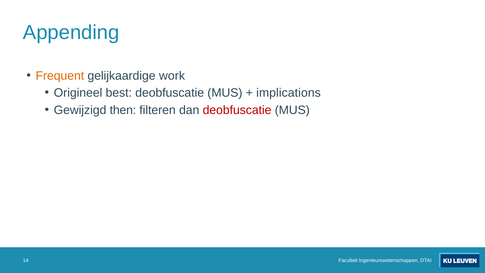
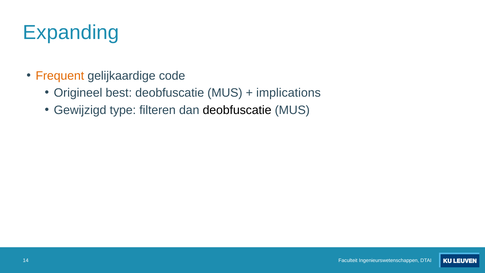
Appending: Appending -> Expanding (71, 33)
work: work -> code (172, 76)
then: then -> type (123, 110)
deobfuscatie colour: red -> black (237, 110)
